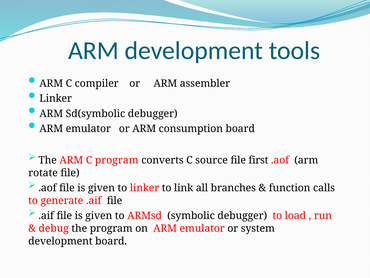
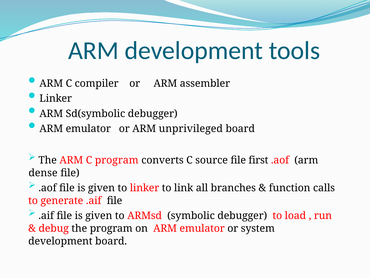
consumption: consumption -> unprivileged (191, 128)
rotate: rotate -> dense (43, 173)
